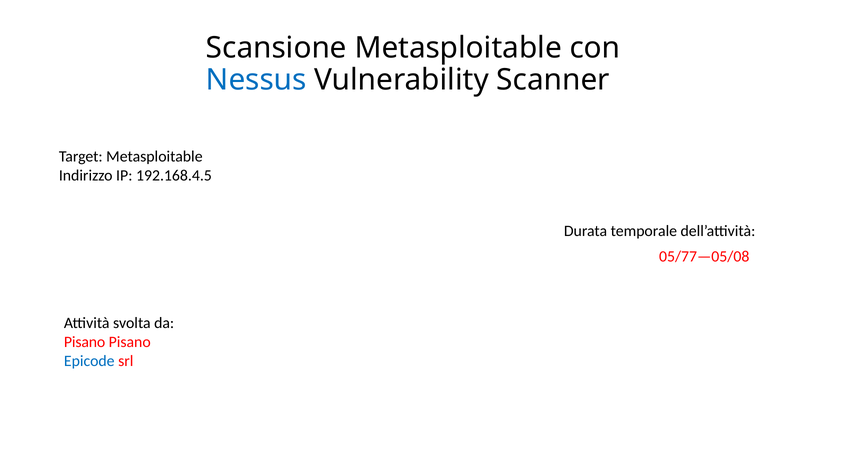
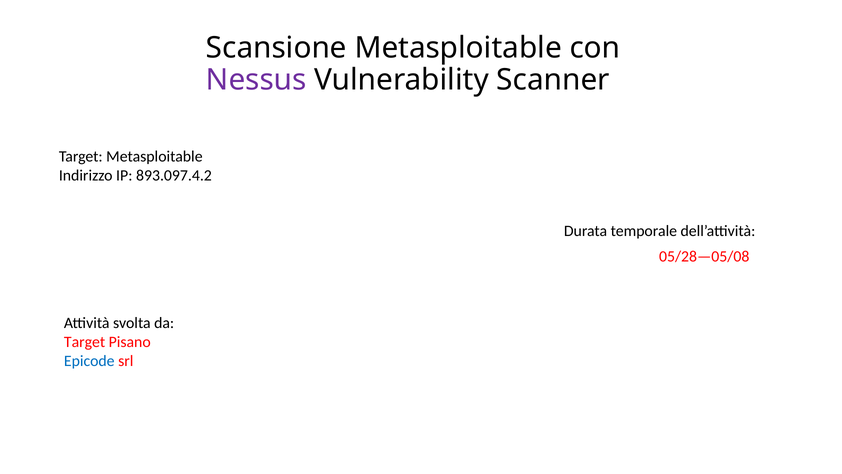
Nessus colour: blue -> purple (256, 80)
192.168.4.5: 192.168.4.5 -> 893.097.4.2 (174, 175)
05/77—05/08: 05/77—05/08 -> 05/28—05/08 (704, 257)
Pisano: Pisano -> Target (85, 342)
